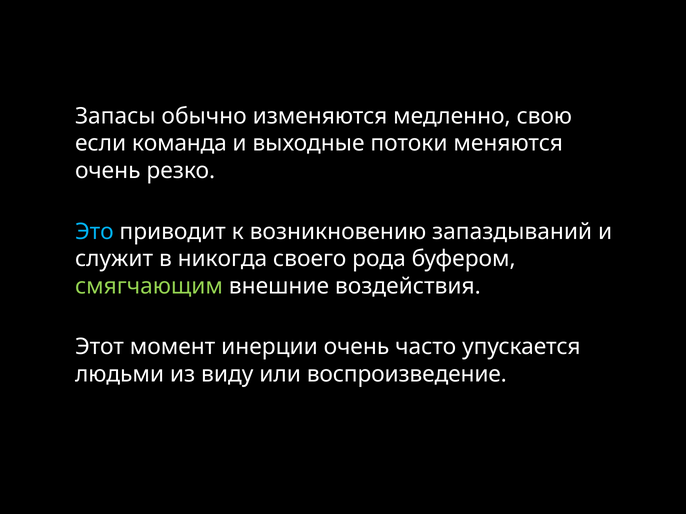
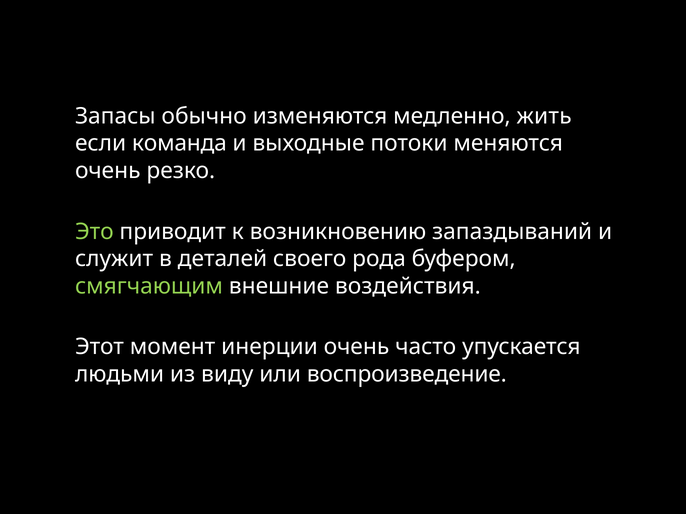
свою: свою -> жить (544, 116)
Это colour: light blue -> light green (94, 232)
никогда: никогда -> деталей (222, 259)
